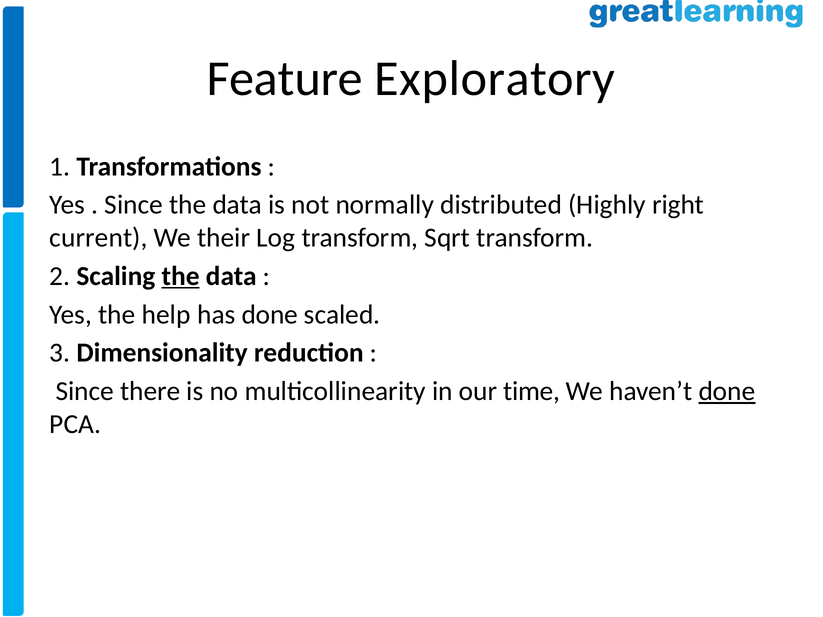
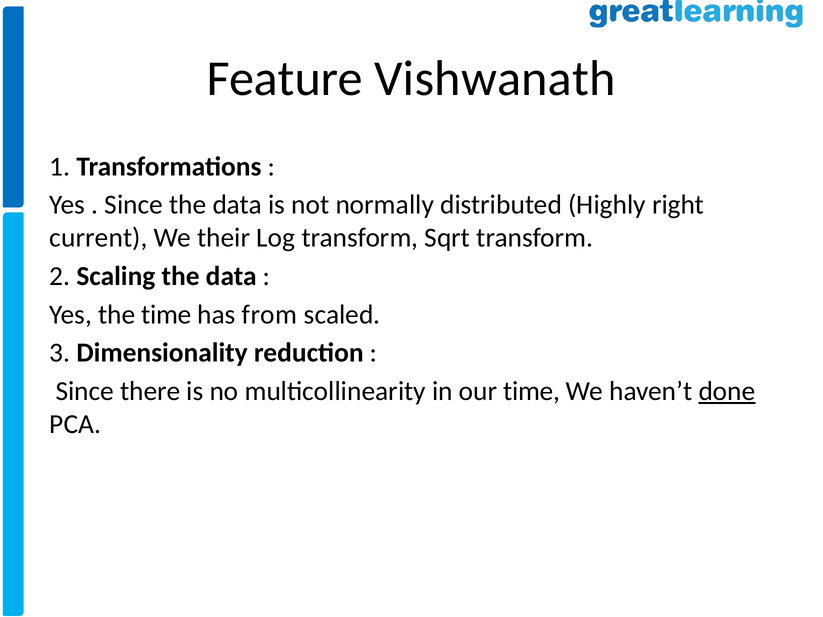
Exploratory: Exploratory -> Vishwanath (495, 79)
the underline: present -> none (181, 276)
the help: help -> time (166, 315)
has done: done -> from (269, 315)
